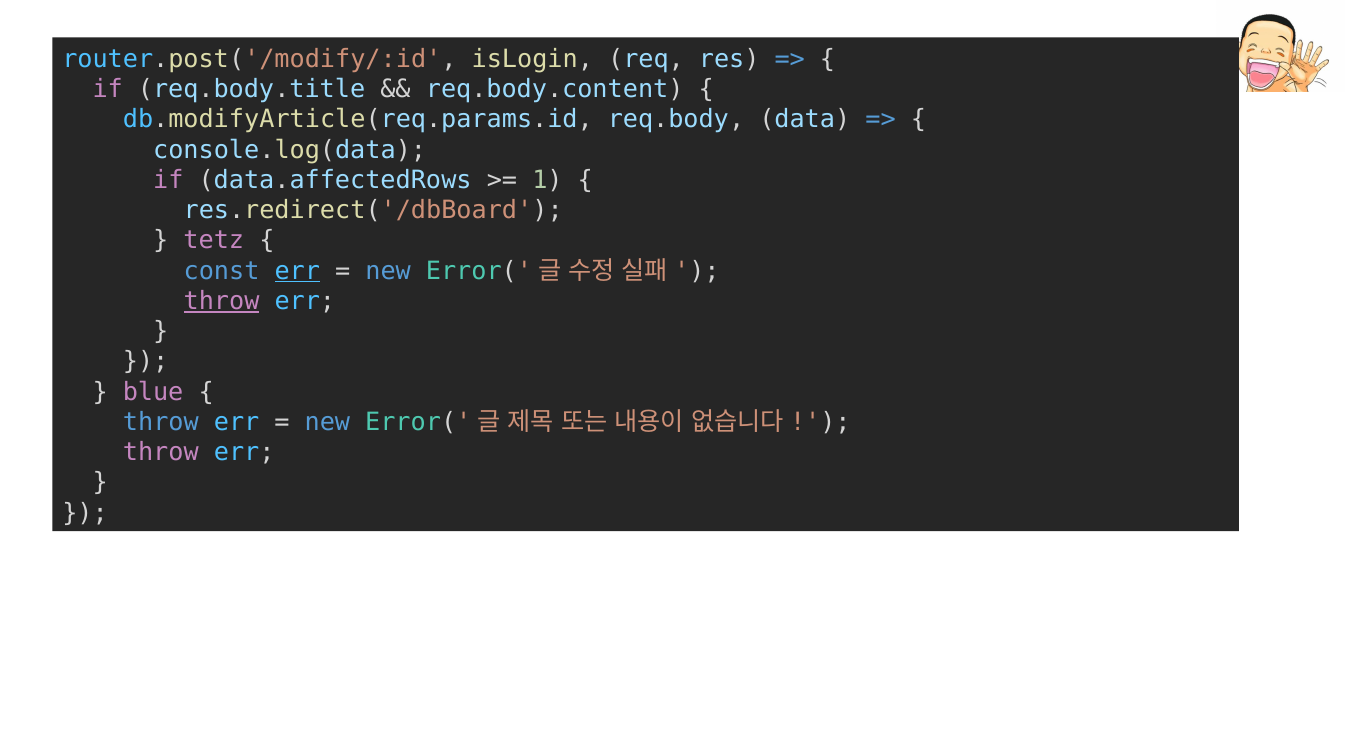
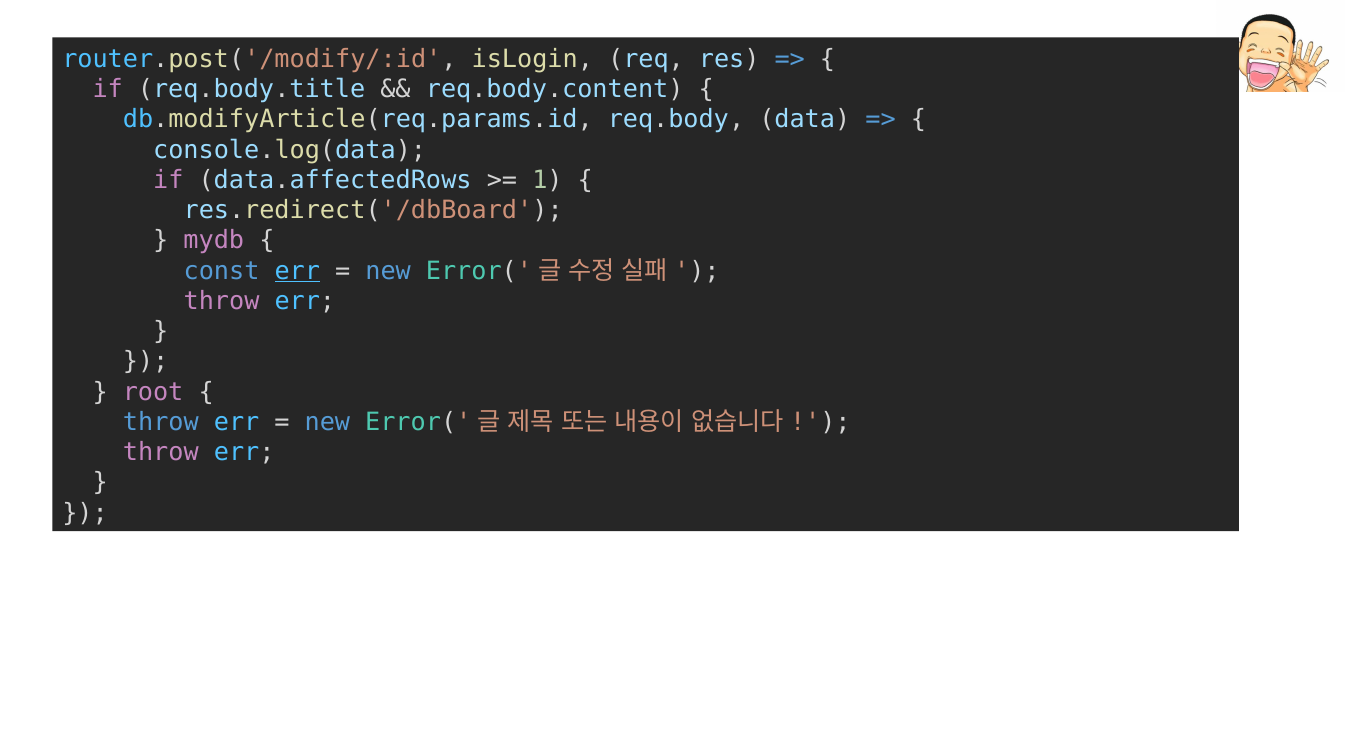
tetz: tetz -> mydb (214, 241)
throw underline: present -> none (222, 301)
blue: blue -> root (153, 392)
